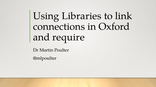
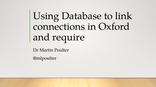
Libraries: Libraries -> Database (82, 16)
